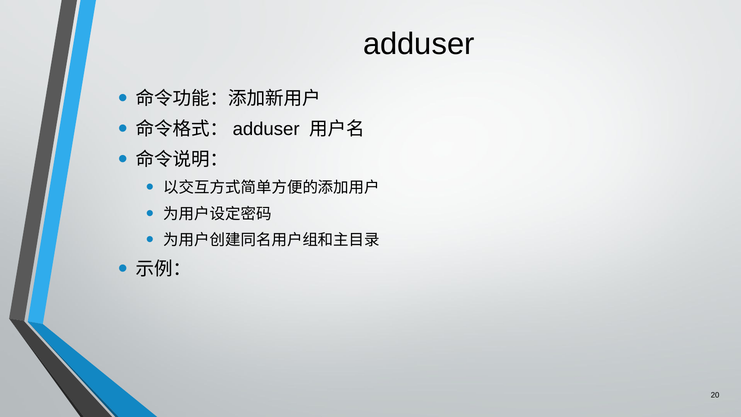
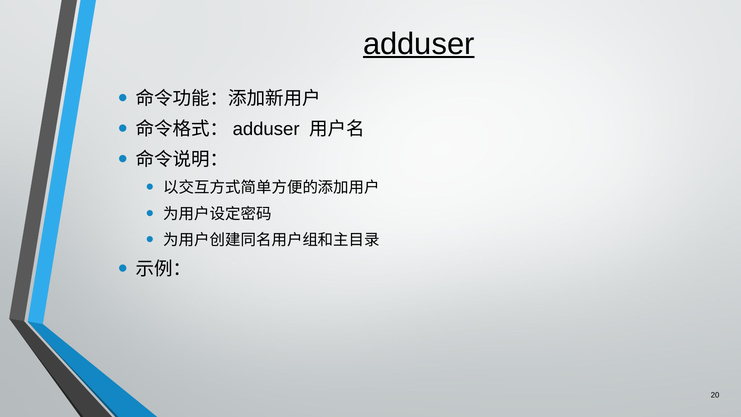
adduser underline: none -> present (419, 44)
